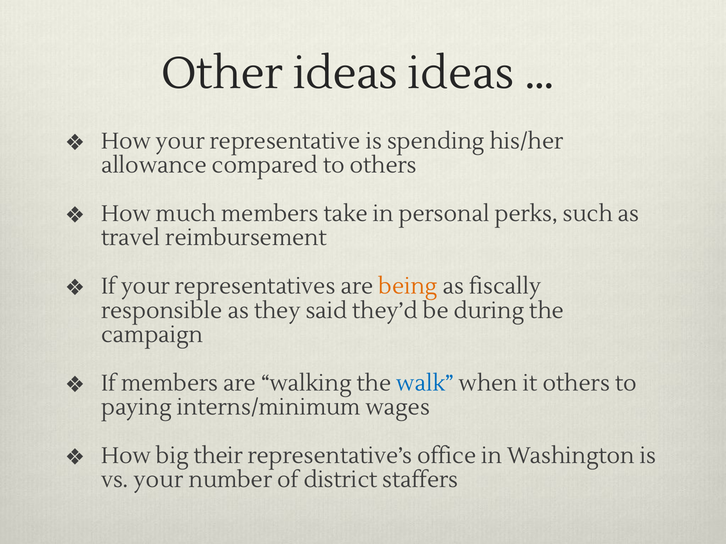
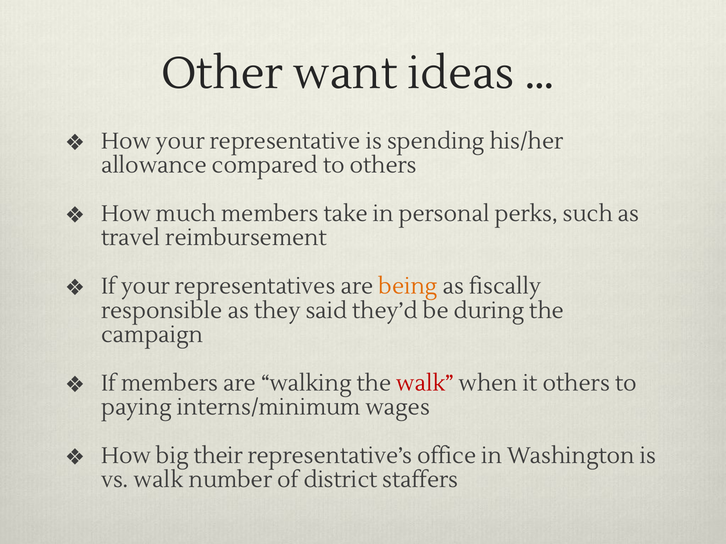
Other ideas: ideas -> want (345, 73)
walk colour: blue -> red (425, 383)
vs your: your -> walk (158, 480)
